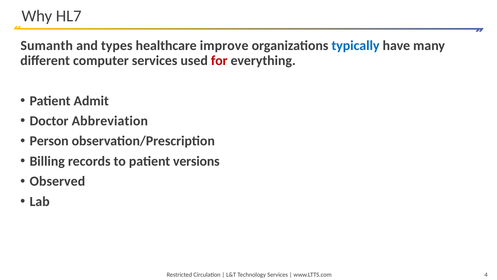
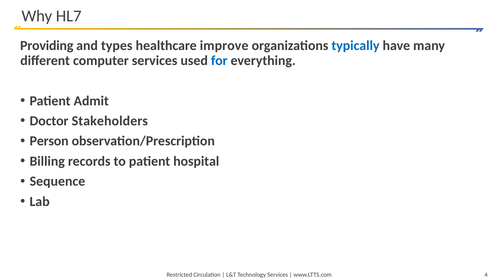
Sumanth: Sumanth -> Providing (47, 45)
for colour: red -> blue (219, 60)
Abbreviation: Abbreviation -> Stakeholders (110, 121)
versions: versions -> hospital (196, 161)
Observed: Observed -> Sequence (57, 181)
